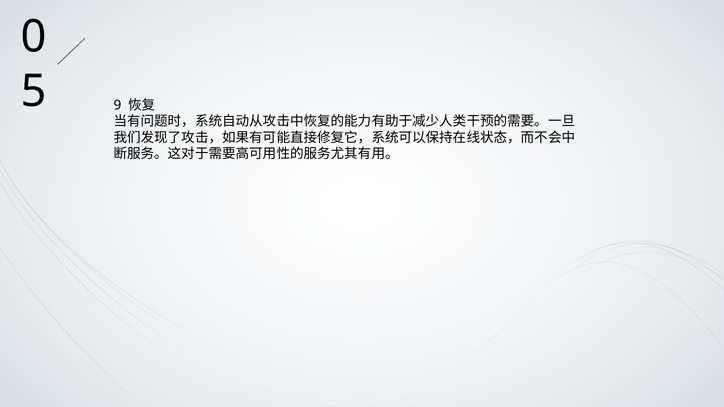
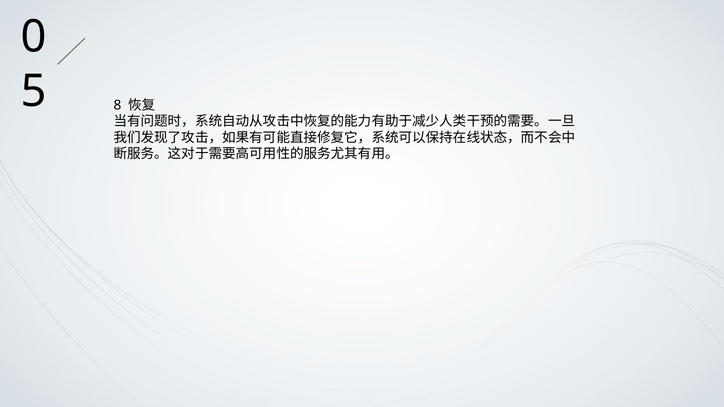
9: 9 -> 8 (118, 105)
